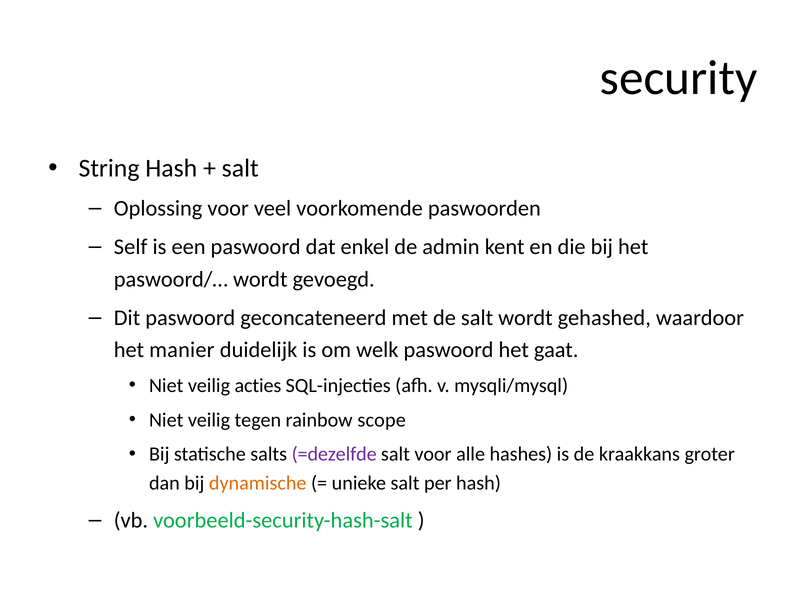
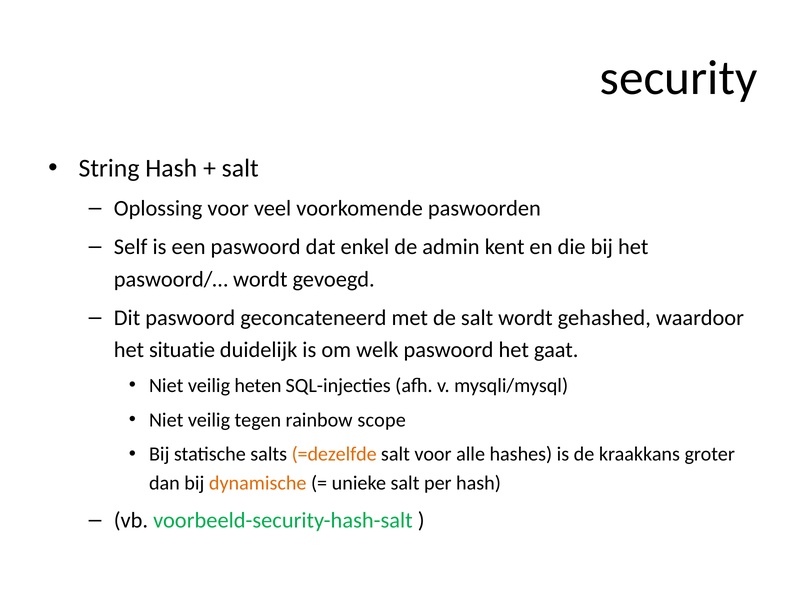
manier: manier -> situatie (182, 350)
acties: acties -> heten (258, 386)
=dezelfde colour: purple -> orange (334, 455)
